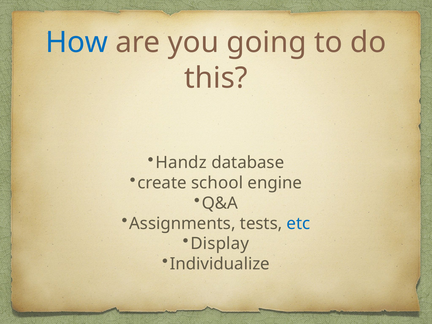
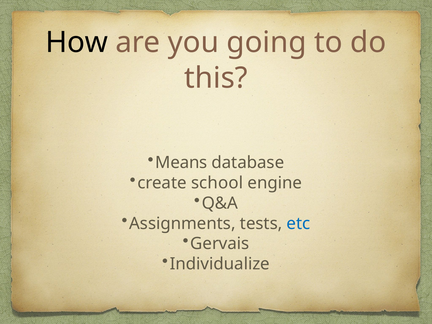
How colour: blue -> black (77, 43)
Handz: Handz -> Means (181, 163)
Display: Display -> Gervais (220, 244)
